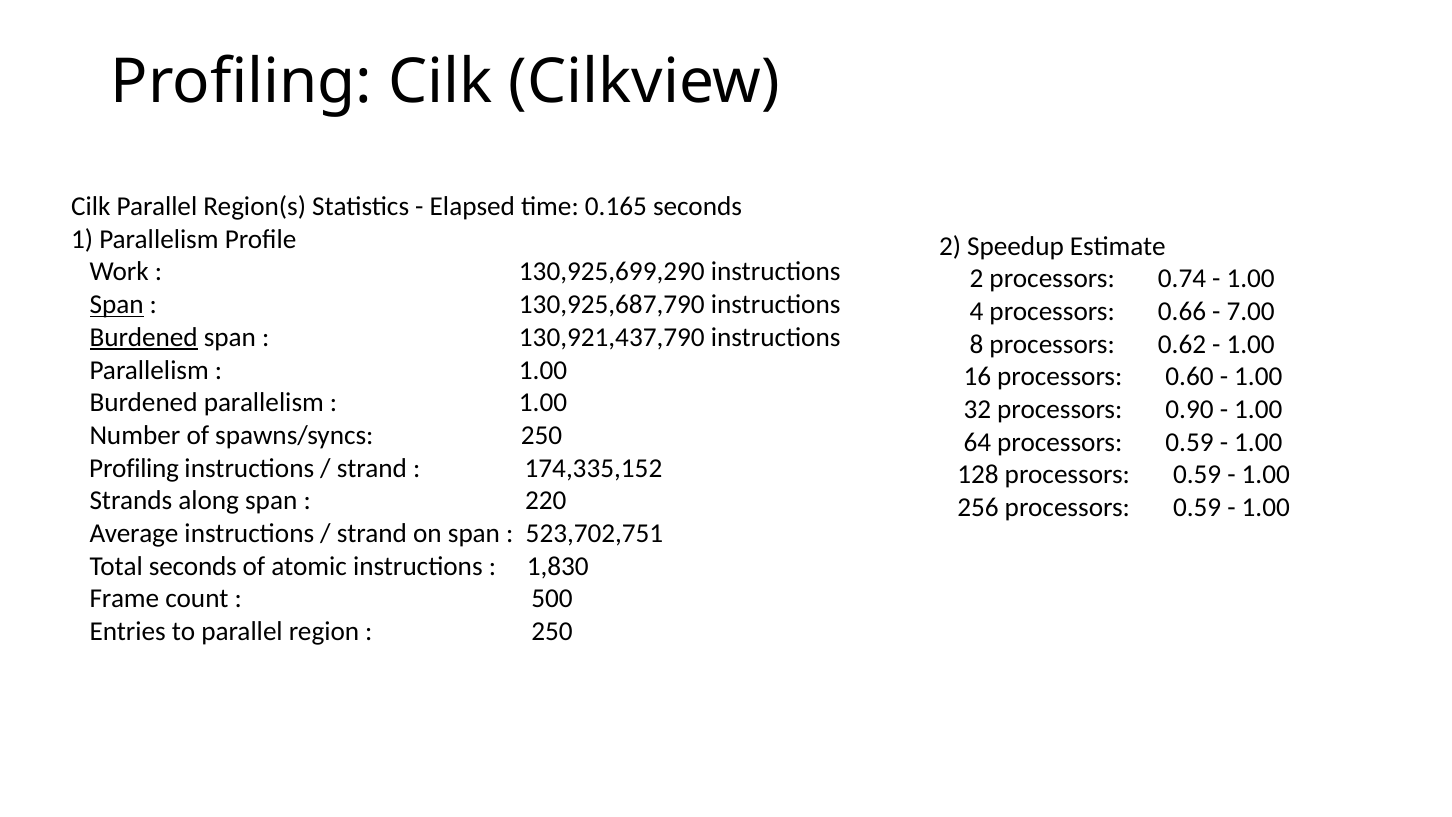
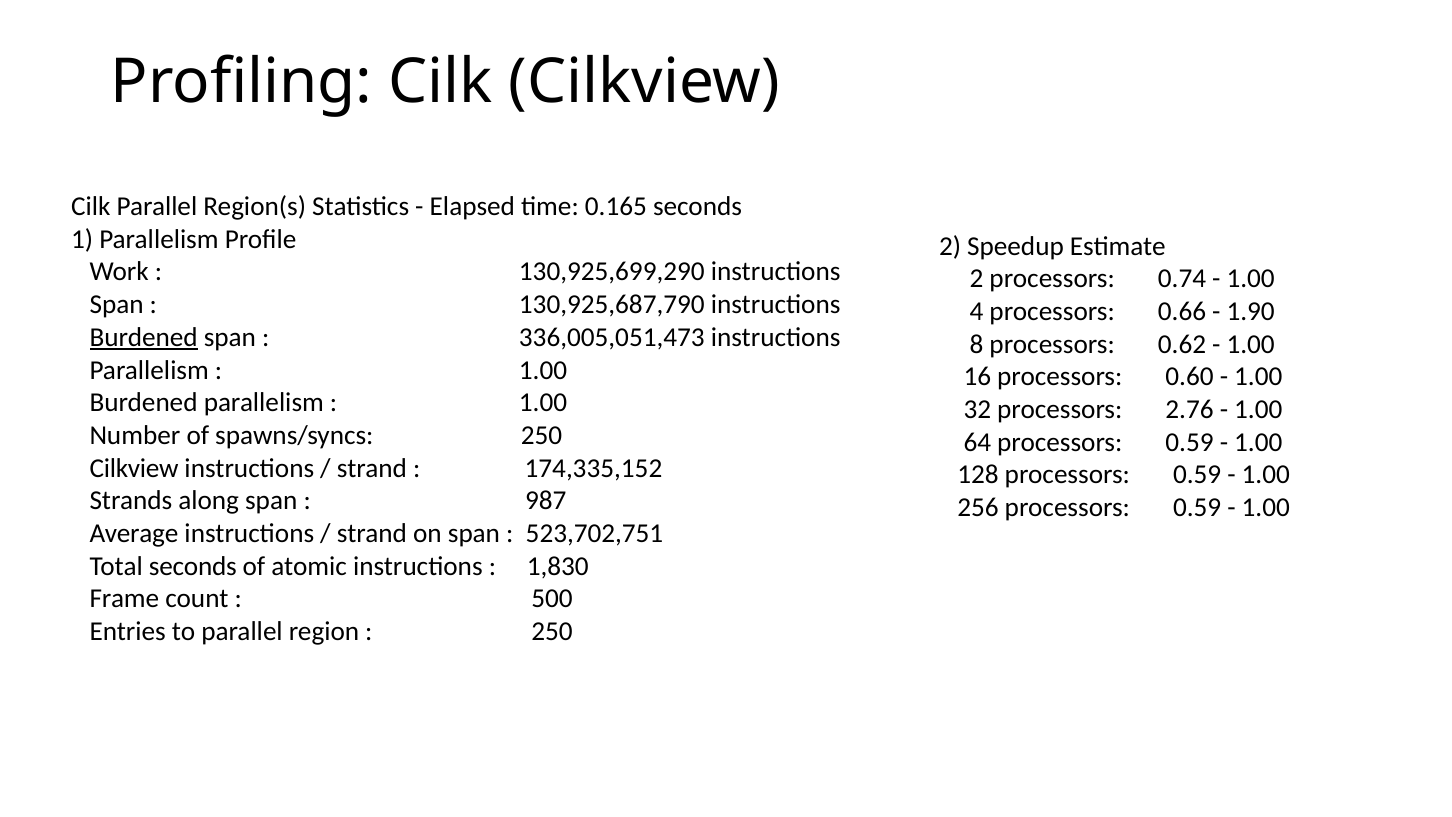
Span underline: present -> none (117, 305)
7.00: 7.00 -> 1.90 (1251, 311)
130,921,437,790: 130,921,437,790 -> 336,005,051,473 (612, 337)
0.90: 0.90 -> 2.76 (1190, 410)
Profiling: Profiling -> Cilkview (134, 468)
220: 220 -> 987 (546, 501)
